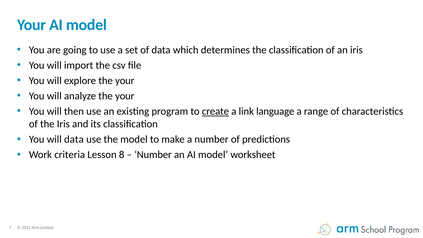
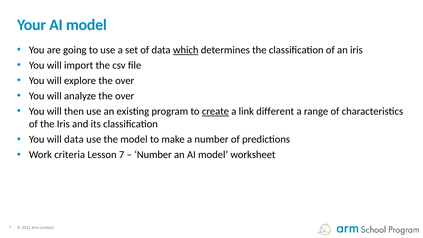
which underline: none -> present (186, 50)
explore the your: your -> over (125, 81)
analyze the your: your -> over (125, 96)
language: language -> different (275, 111)
Lesson 8: 8 -> 7 (122, 155)
